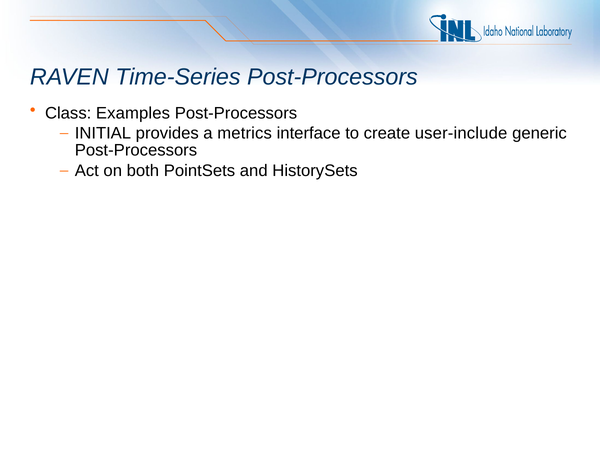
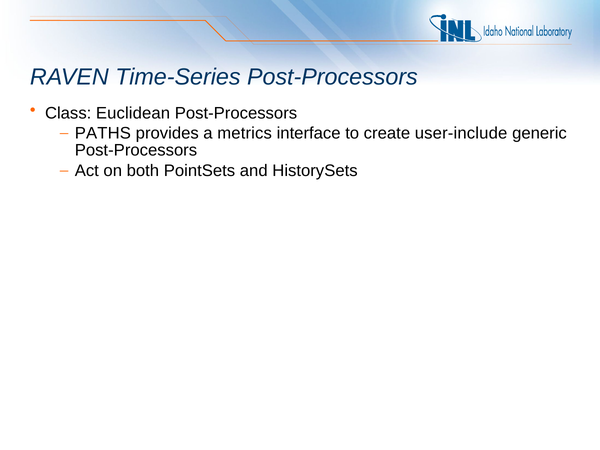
Examples: Examples -> Euclidean (133, 113)
INITIAL: INITIAL -> PATHS (103, 133)
